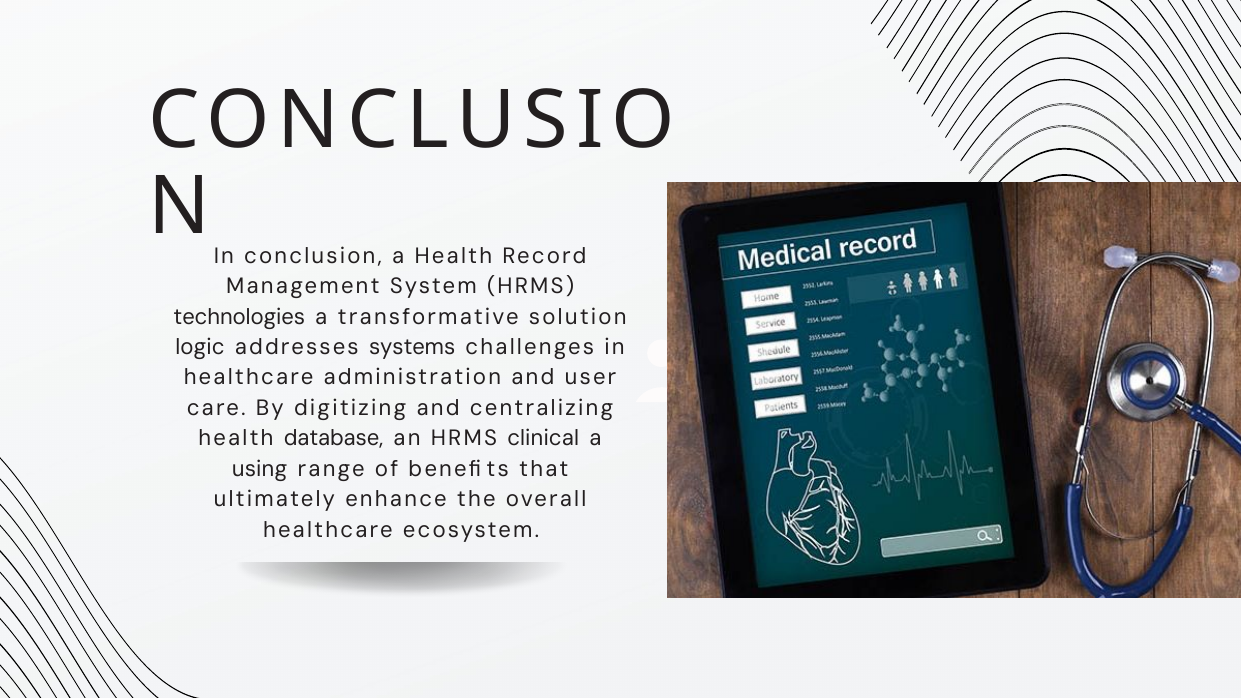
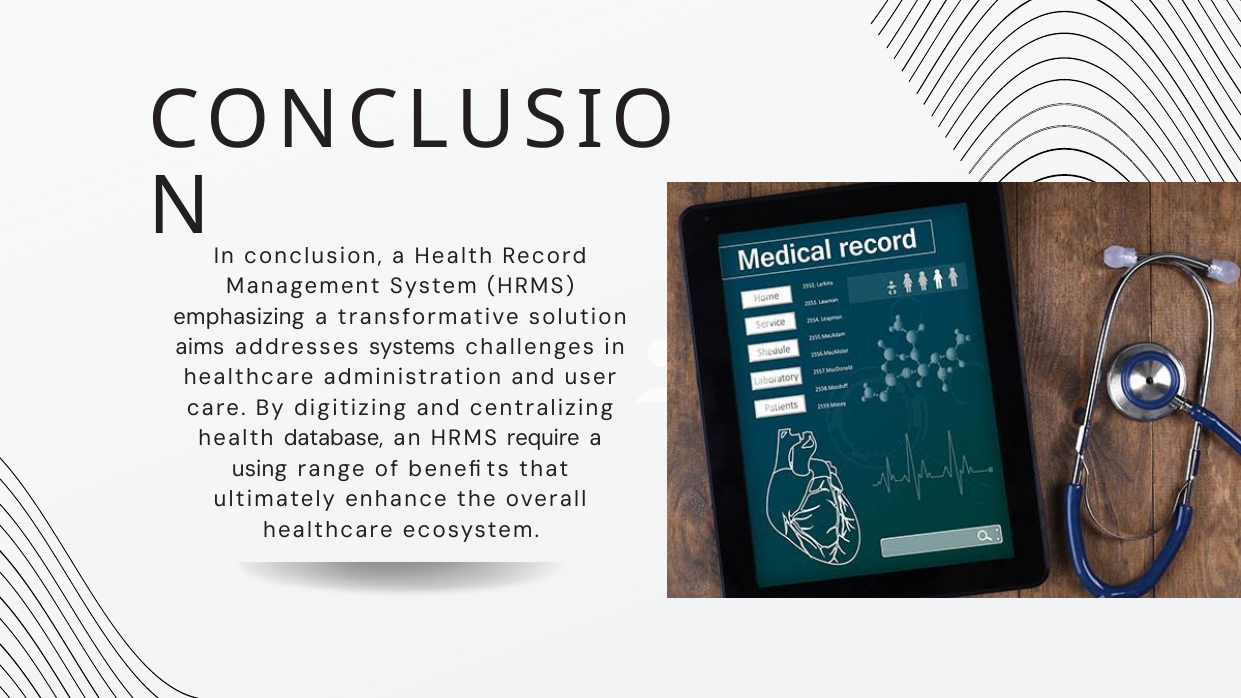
technologies: technologies -> emphasizing (239, 317)
logic: logic -> aims (200, 347)
clinical: clinical -> require (543, 439)
